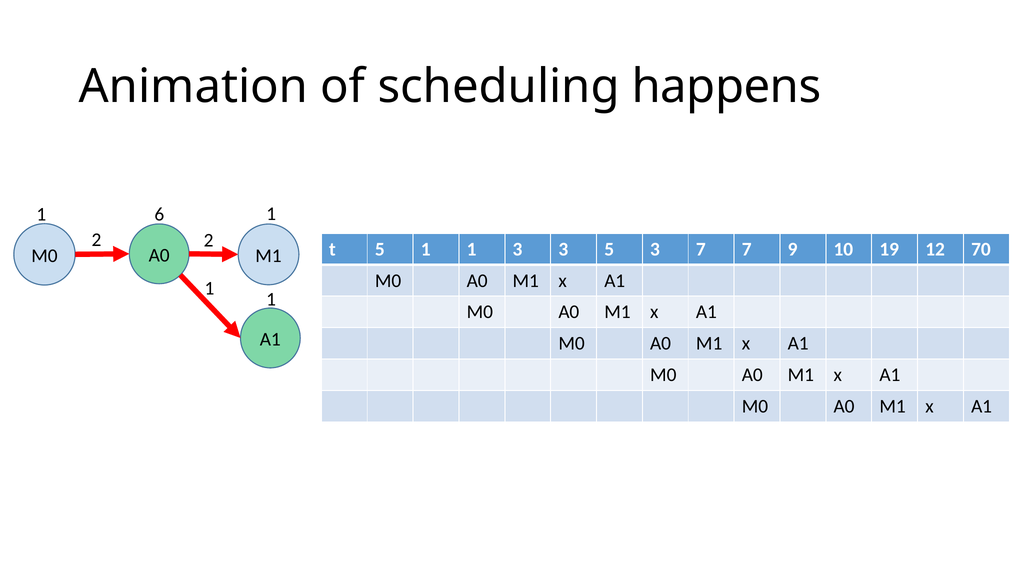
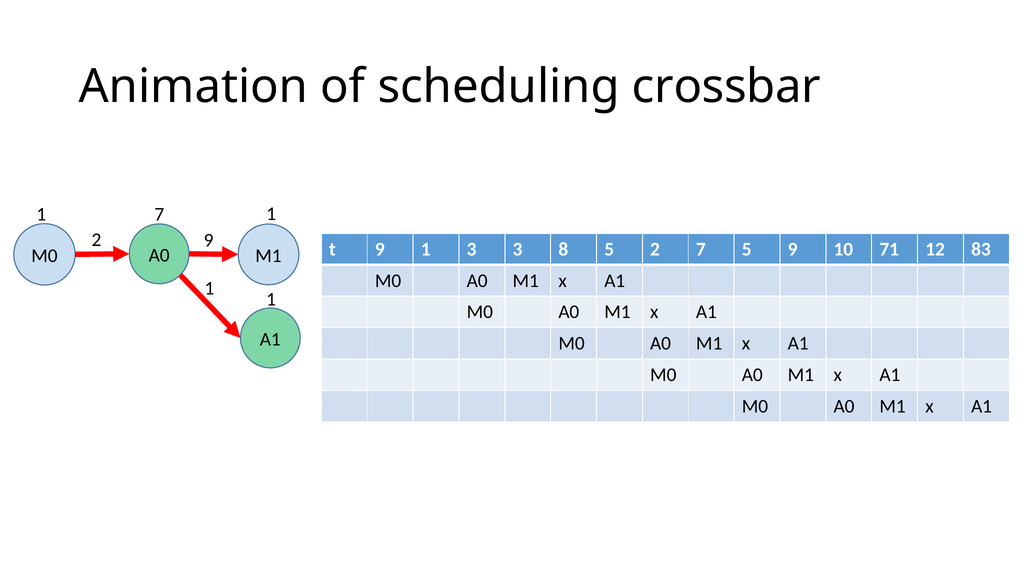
happens: happens -> crossbar (726, 87)
1 6: 6 -> 7 (159, 214)
2 2: 2 -> 9 (209, 240)
t 5: 5 -> 9 (380, 249)
1 1: 1 -> 3 (472, 249)
3 3: 3 -> 8 (563, 249)
5 3: 3 -> 2 (655, 249)
7 7: 7 -> 5 (747, 249)
19: 19 -> 71 (889, 249)
70: 70 -> 83 (981, 249)
